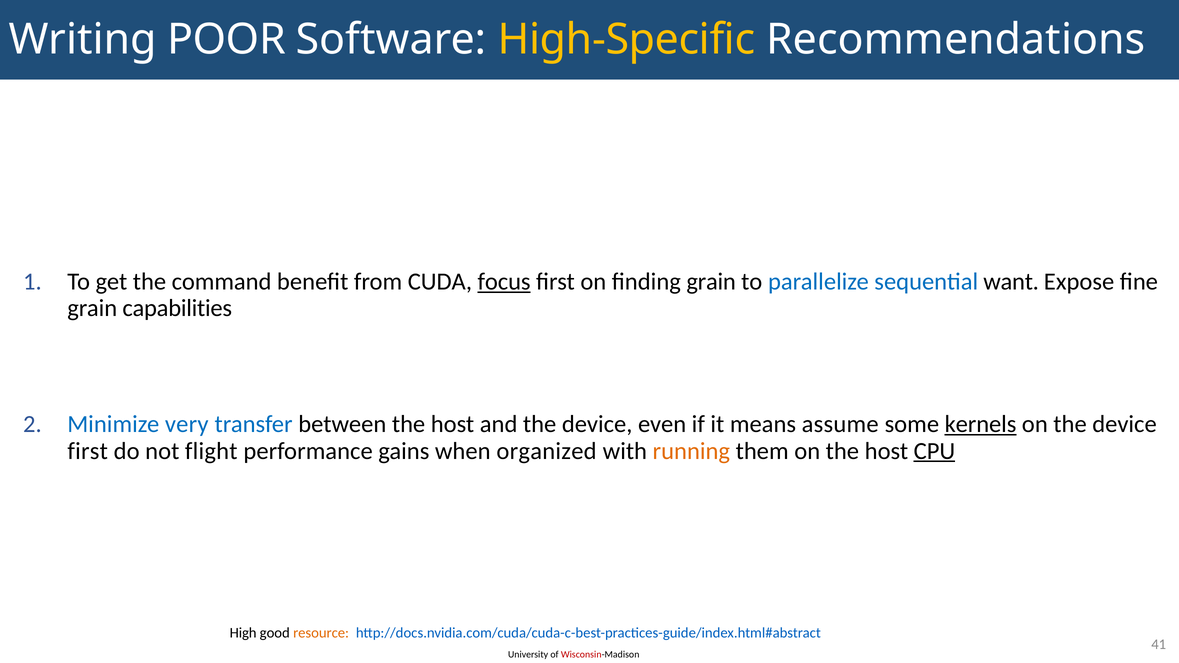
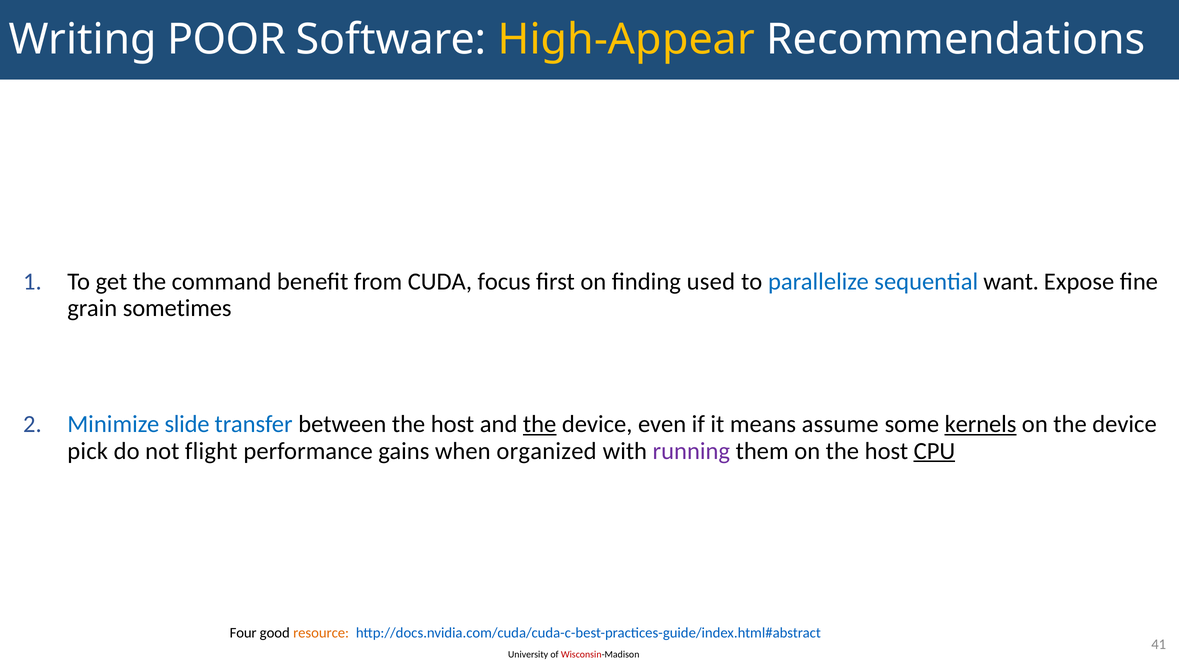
High-Specific: High-Specific -> High-Appear (626, 40)
focus underline: present -> none (504, 282)
finding grain: grain -> used (711, 282)
capabilities: capabilities -> sometimes (177, 308)
very: very -> slide (187, 425)
the underline: none -> present (540, 425)
first: first -> pick (88, 451)
running colour: orange -> purple (691, 451)
High: High -> Four (243, 633)
